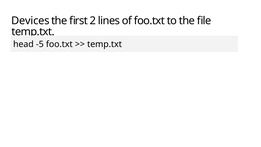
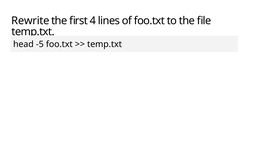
Devices: Devices -> Rewrite (30, 21)
2: 2 -> 4 (93, 21)
